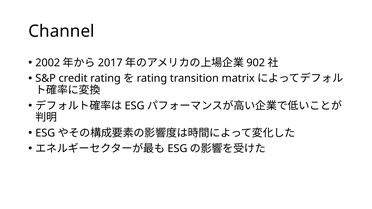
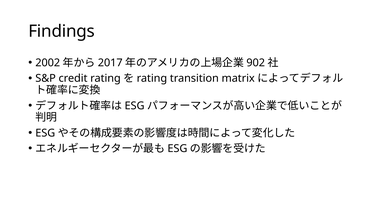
Channel: Channel -> Findings (62, 31)
